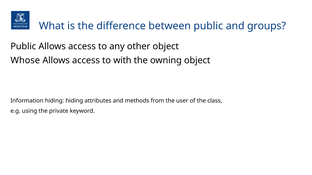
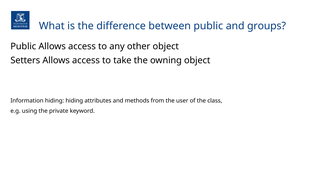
Whose: Whose -> Setters (25, 61)
with: with -> take (122, 61)
